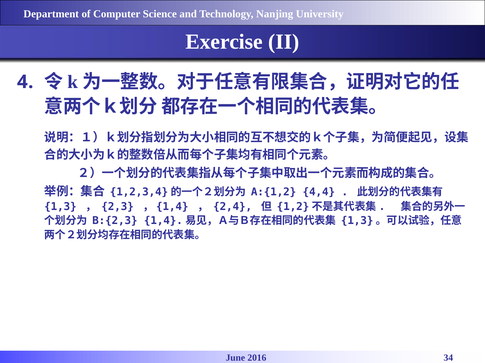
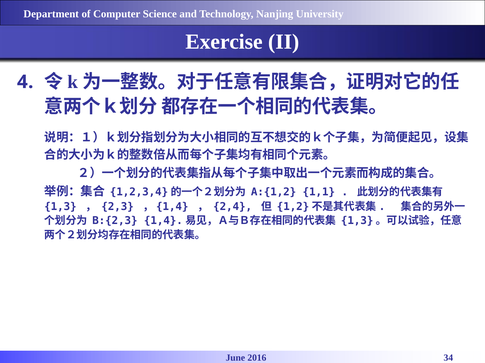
4,4: 4,4 -> 1,1 (319, 192)
